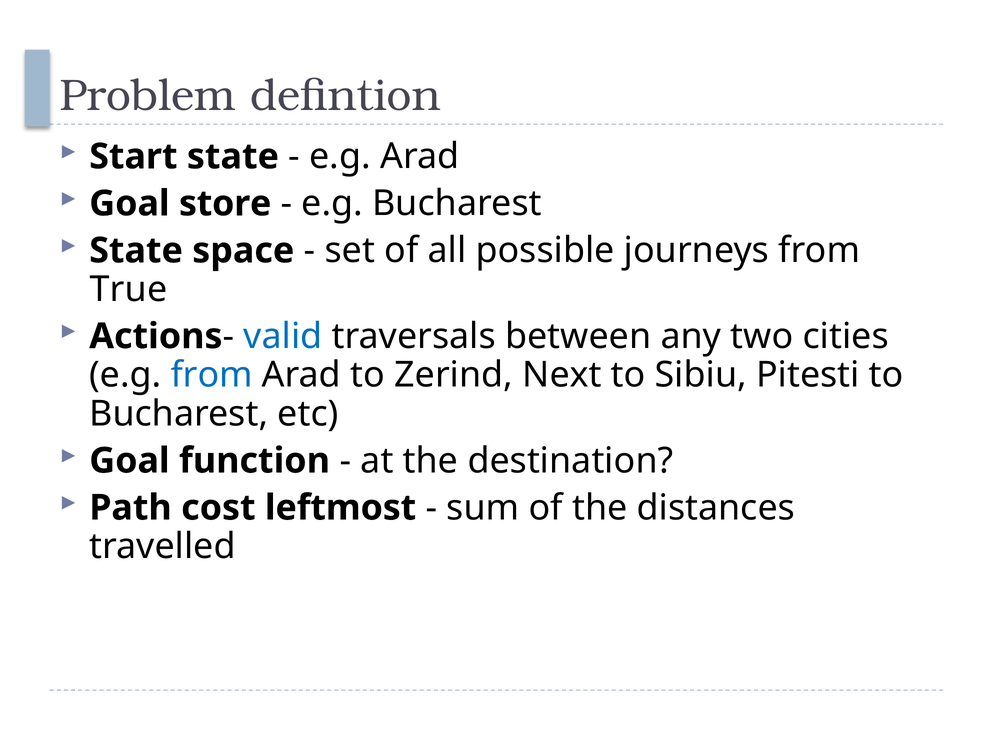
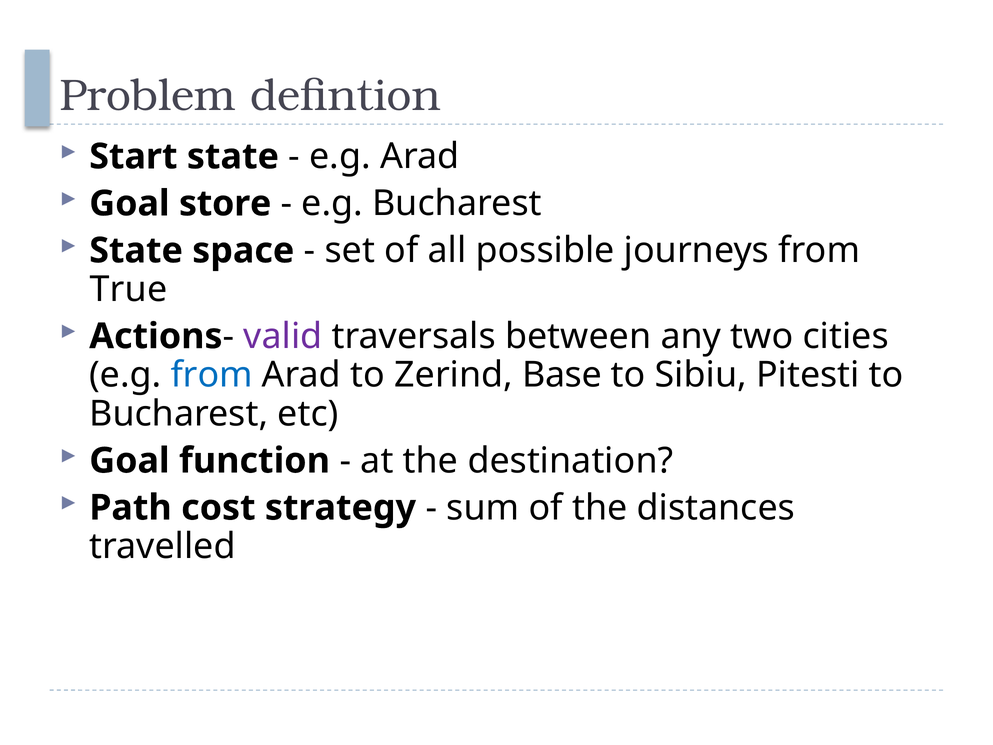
valid colour: blue -> purple (283, 336)
Next: Next -> Base (562, 375)
leftmost: leftmost -> strategy (340, 508)
